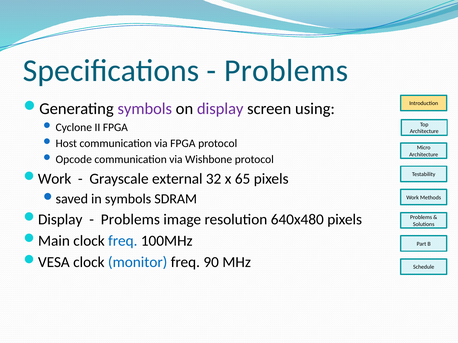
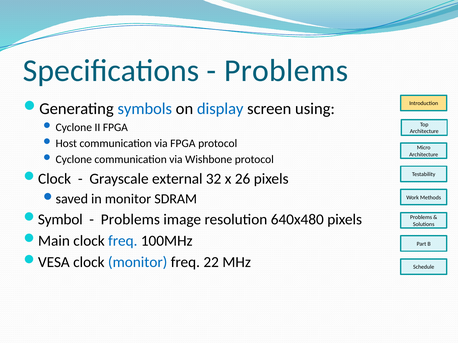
symbols colour: purple -> blue (145, 109)
display colour: purple -> blue (220, 109)
Opcode: Opcode -> Cyclone (74, 160)
Work: Work -> Clock (55, 179)
65: 65 -> 26 (243, 179)
in symbols: symbols -> monitor (128, 199)
Display: Display -> Symbol (60, 220)
90: 90 -> 22 (211, 263)
